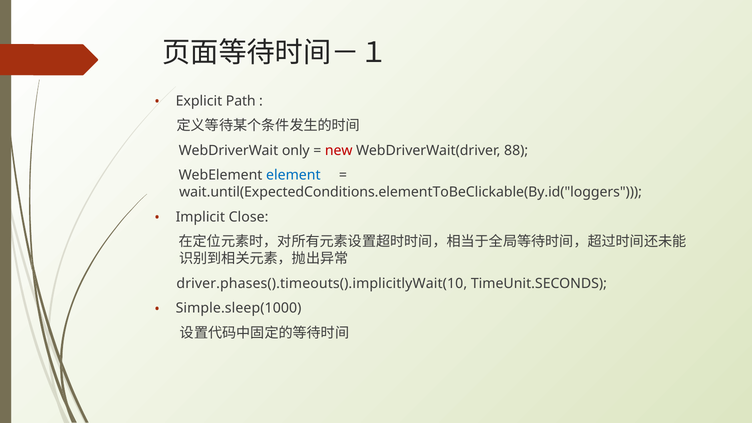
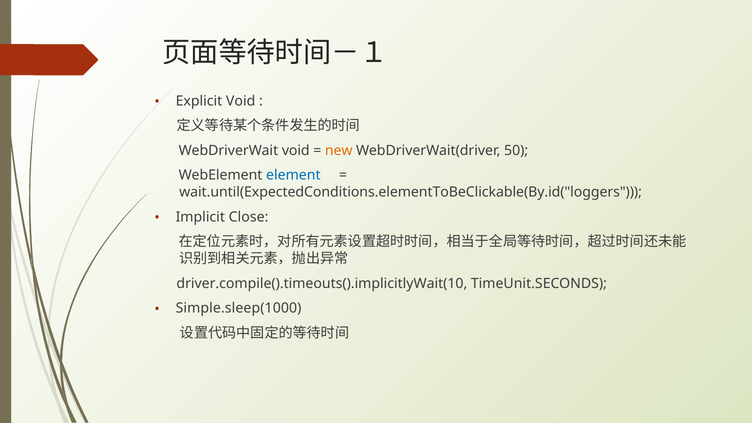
Explicit Path: Path -> Void (241, 101)
WebDriverWait only: only -> void (296, 151)
new colour: red -> orange (339, 151)
88: 88 -> 50 (516, 151)
driver.phases().timeouts().implicitlyWait(10: driver.phases().timeouts().implicitlyWait(10 -> driver.compile().timeouts().implicitlyWait(10 (322, 283)
